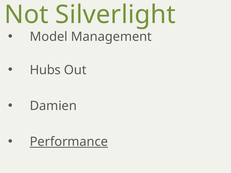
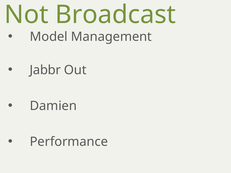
Silverlight: Silverlight -> Broadcast (116, 15)
Hubs: Hubs -> Jabbr (45, 70)
Performance underline: present -> none (69, 142)
